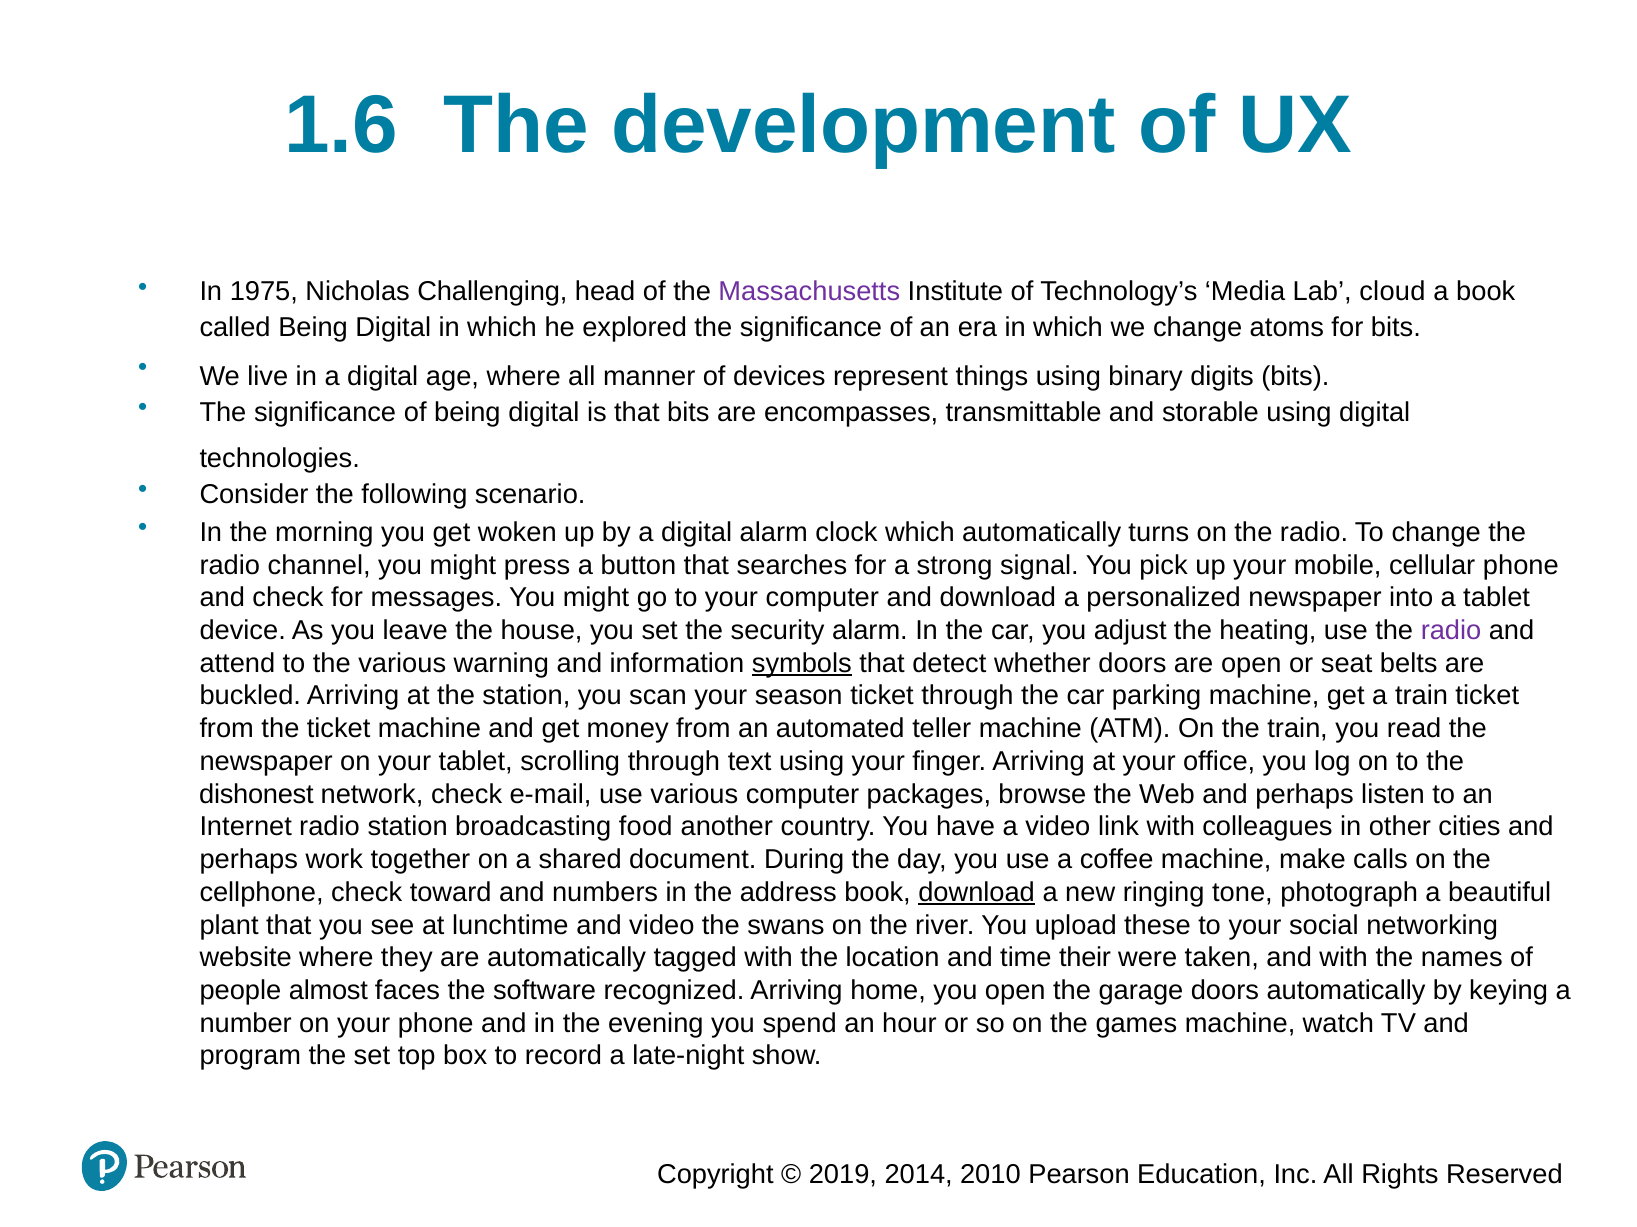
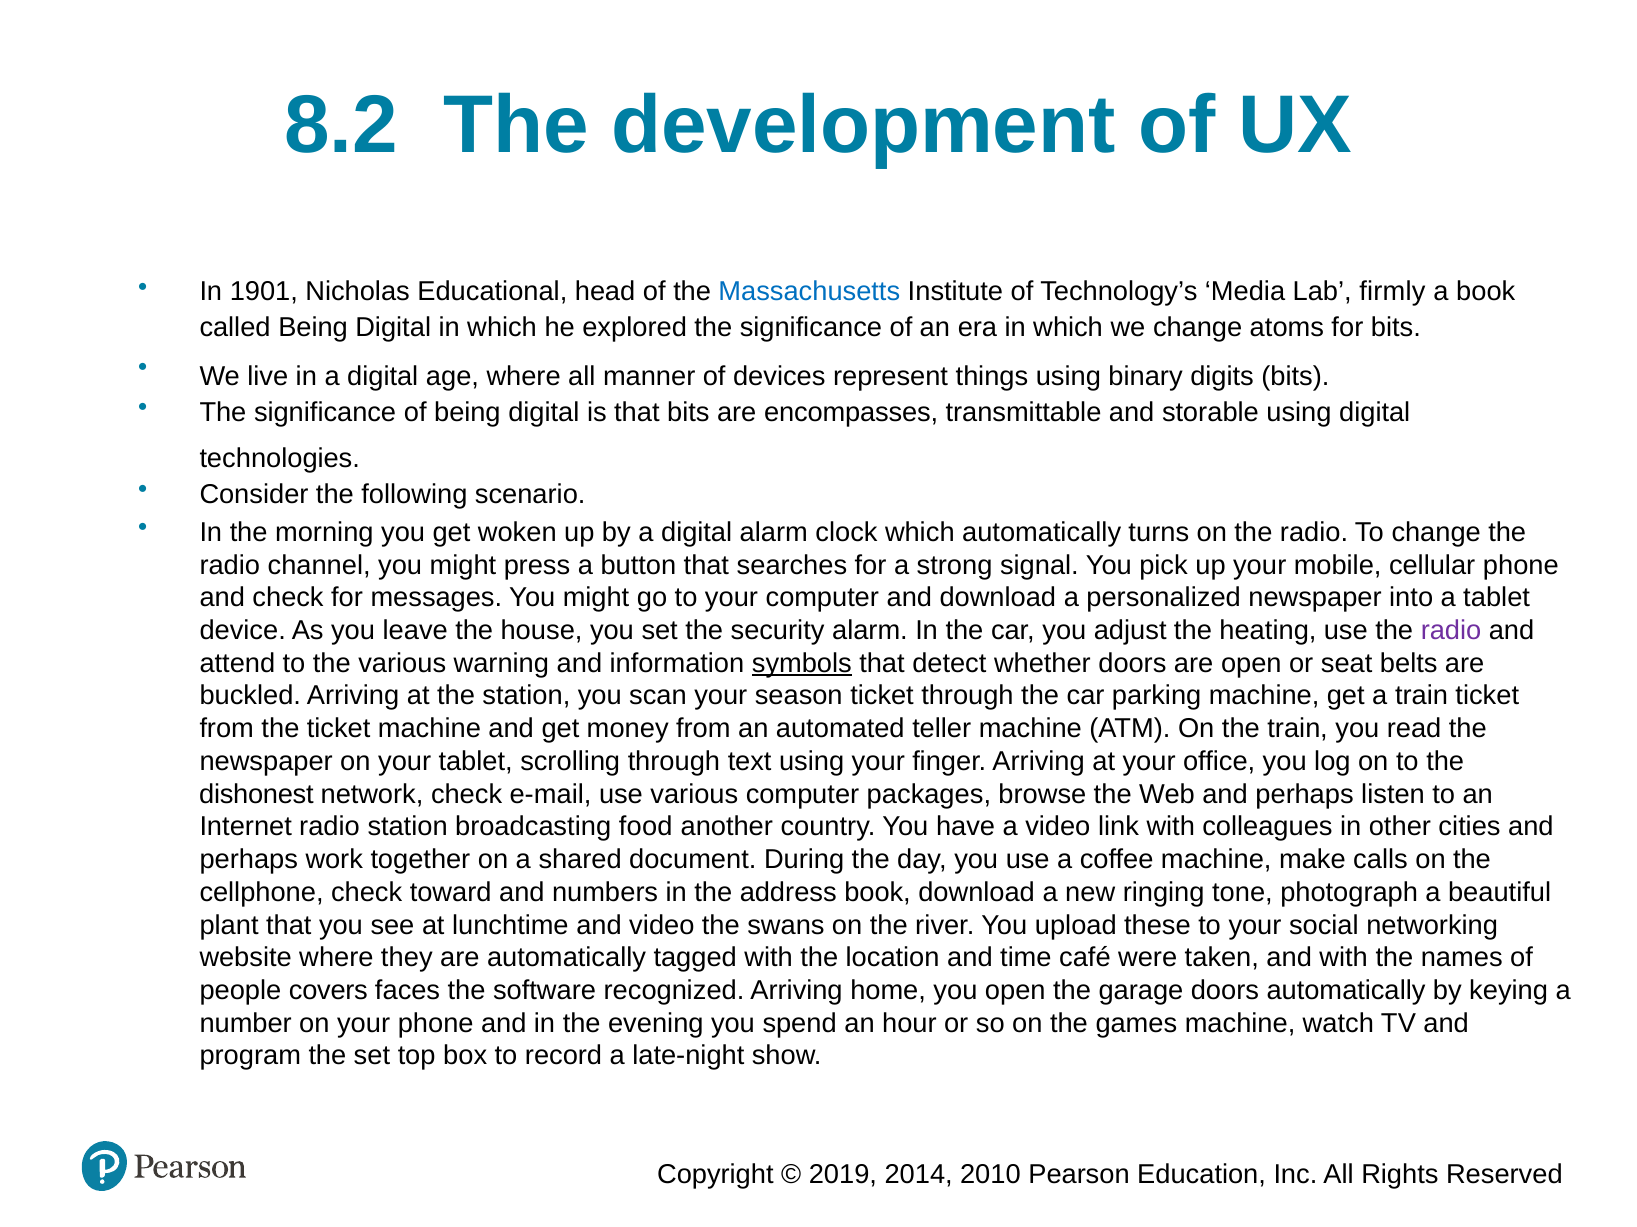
1.6: 1.6 -> 8.2 (341, 126)
1975: 1975 -> 1901 (264, 292)
Challenging: Challenging -> Educational (492, 292)
Massachusetts colour: purple -> blue (809, 292)
cloud: cloud -> firmly (1392, 292)
download underline: present -> none (977, 893)
their: their -> café (1085, 958)
almost: almost -> covers (328, 991)
